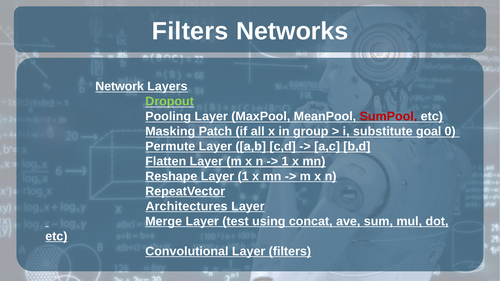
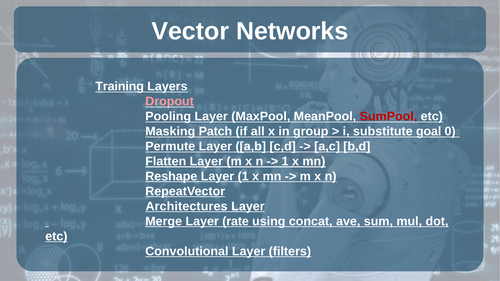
Filters: Filters -> Vector (190, 31)
Network: Network -> Training (120, 86)
Dropout colour: light green -> pink (170, 101)
test: test -> rate (236, 221)
